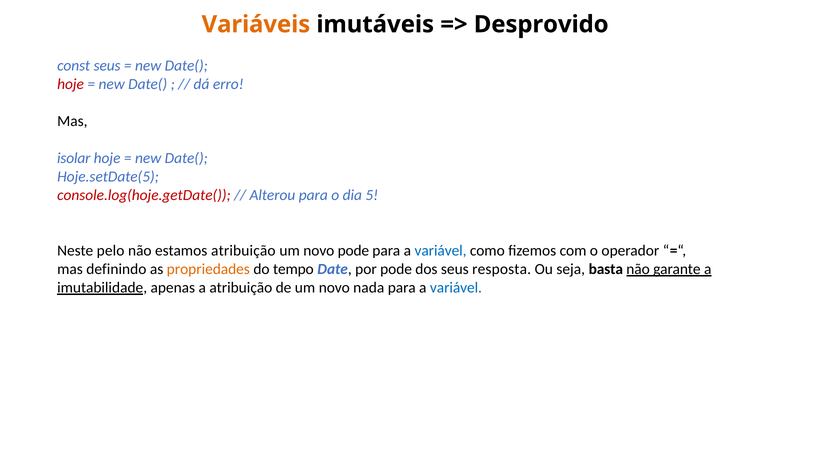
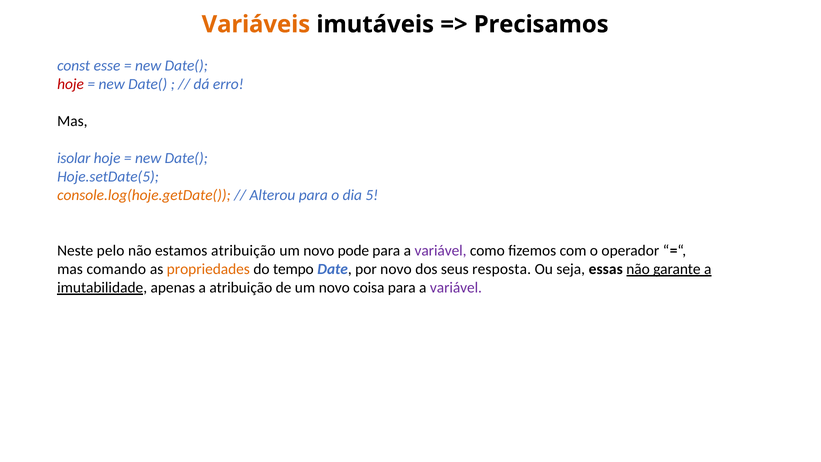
Desprovido: Desprovido -> Precisamos (541, 24)
const seus: seus -> esse (107, 66)
console.log(hoje.getDate( colour: red -> orange (144, 195)
variável colour: blue -> purple (441, 251)
definindo: definindo -> comando (116, 269)
por pode: pode -> novo (396, 269)
basta: basta -> essas (606, 269)
nada: nada -> coisa (369, 288)
variável colour: blue -> purple (456, 288)
